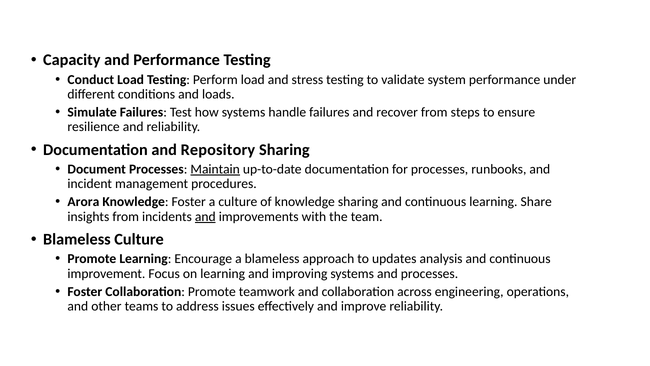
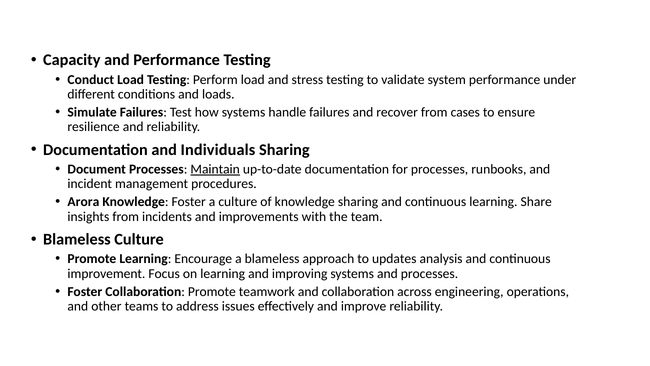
steps: steps -> cases (465, 112)
Repository: Repository -> Individuals (218, 150)
and underline: present -> none (205, 216)
